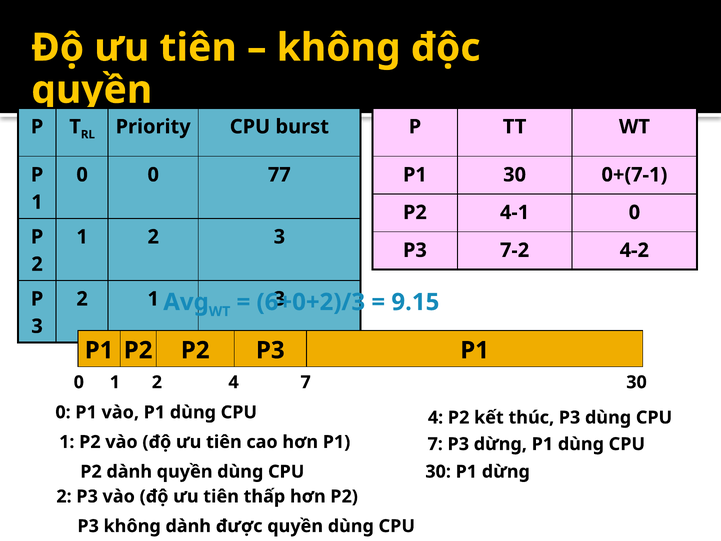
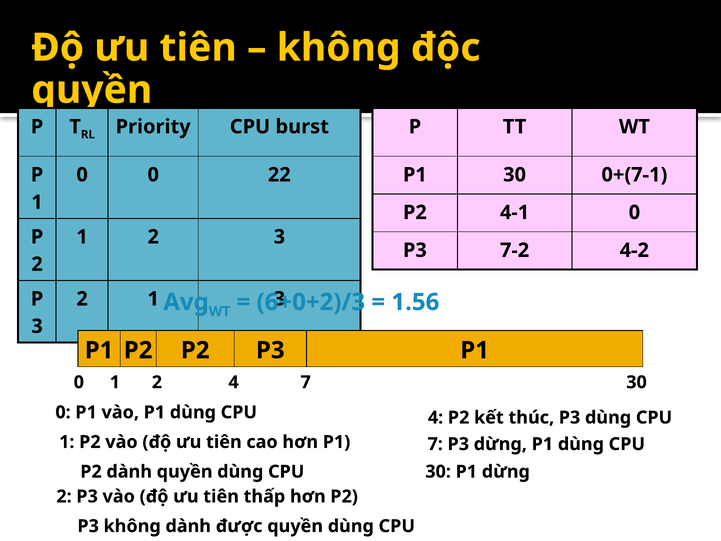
77: 77 -> 22 (279, 175)
9.15: 9.15 -> 1.56 (415, 302)
